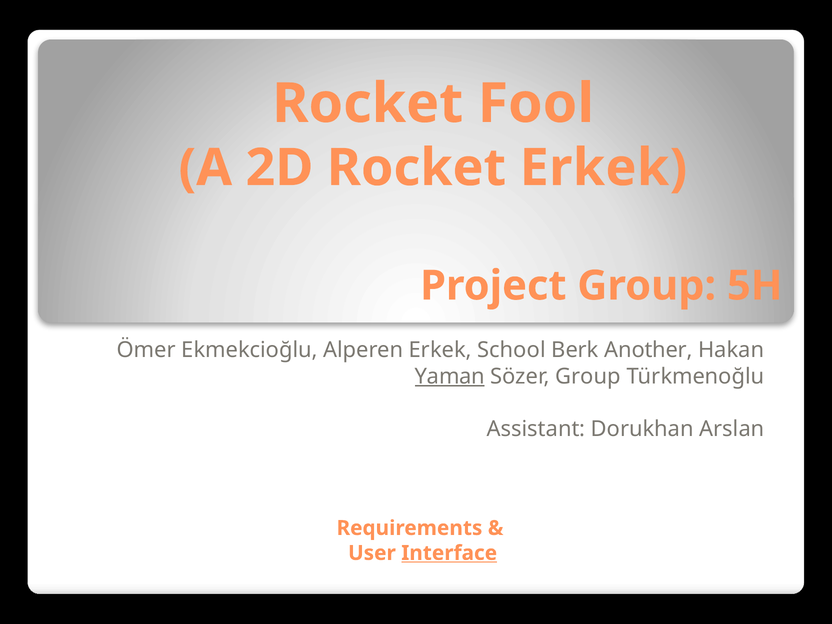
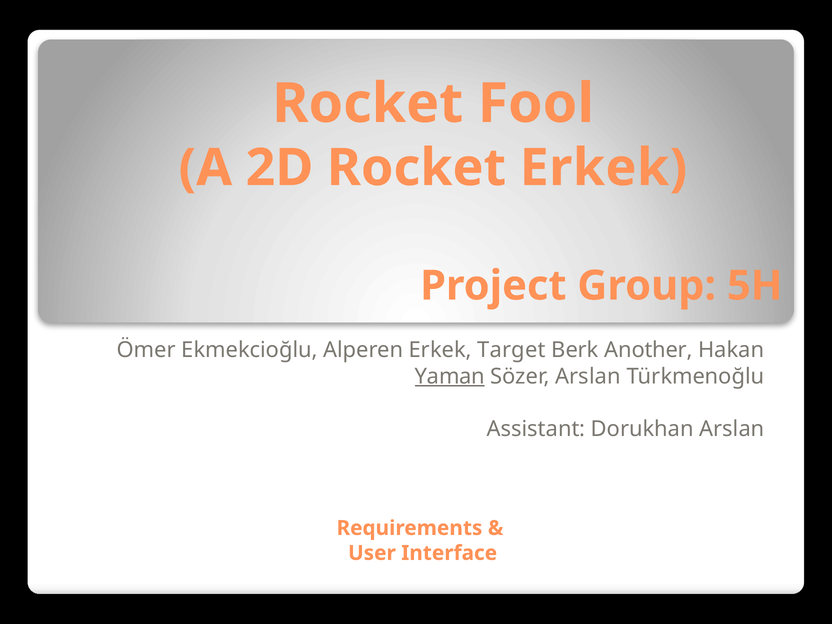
School: School -> Target (511, 350)
Sözer Group: Group -> Arslan (588, 376)
Interface underline: present -> none (449, 553)
